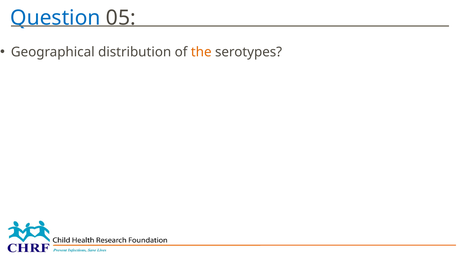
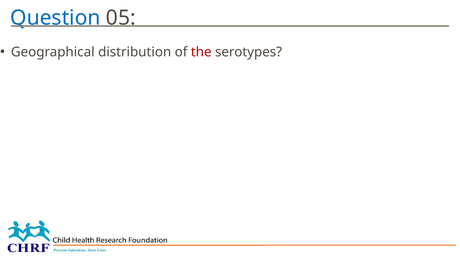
the colour: orange -> red (201, 52)
